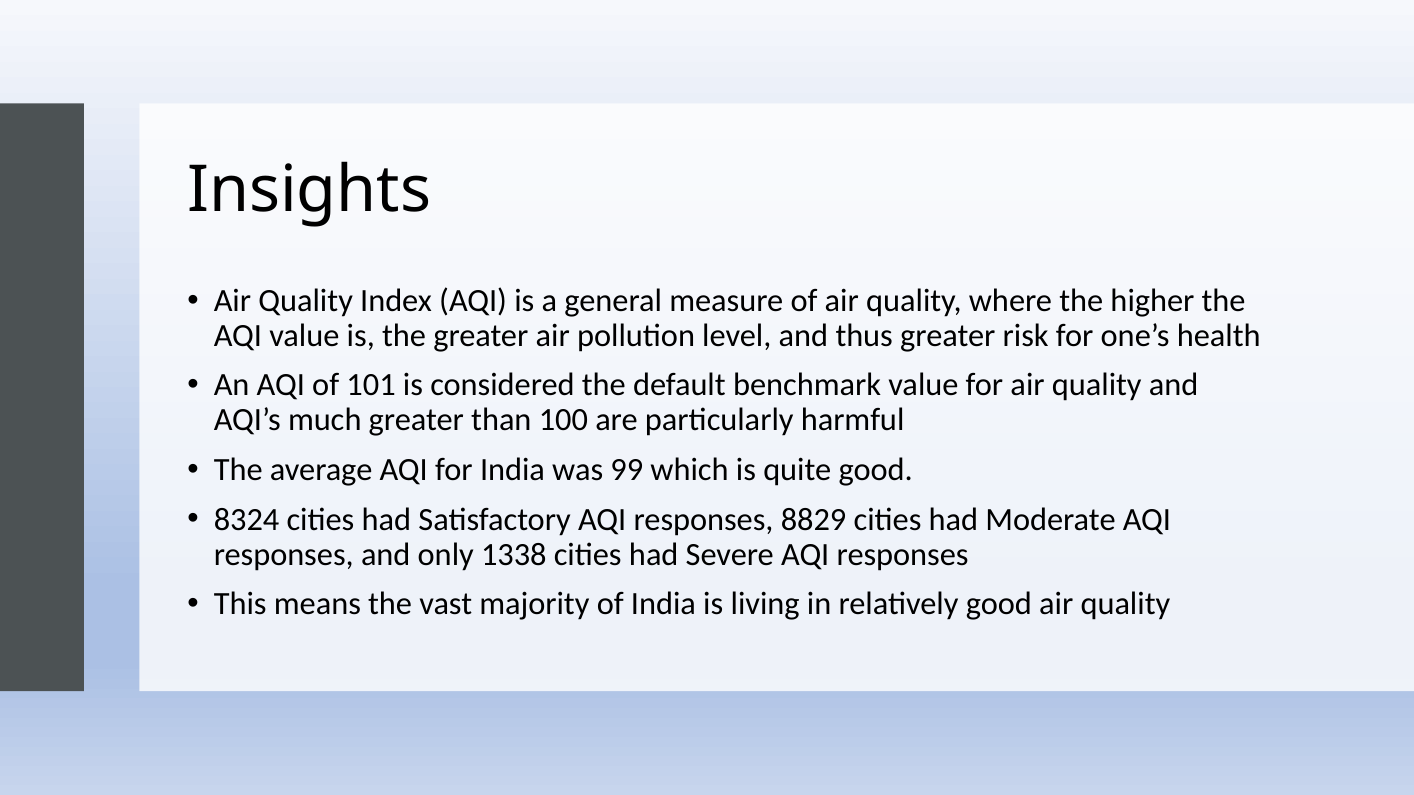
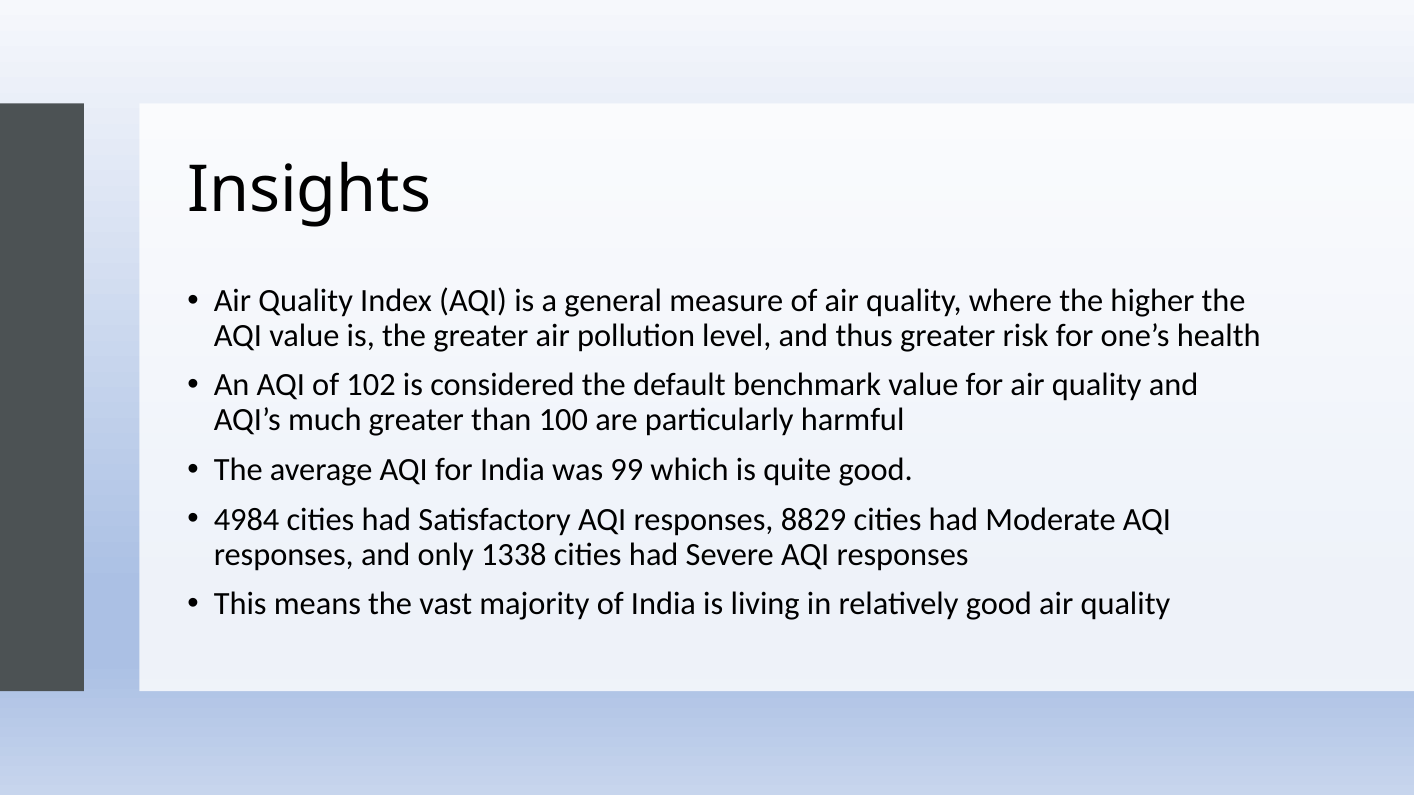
101: 101 -> 102 (371, 385)
8324: 8324 -> 4984 (247, 520)
